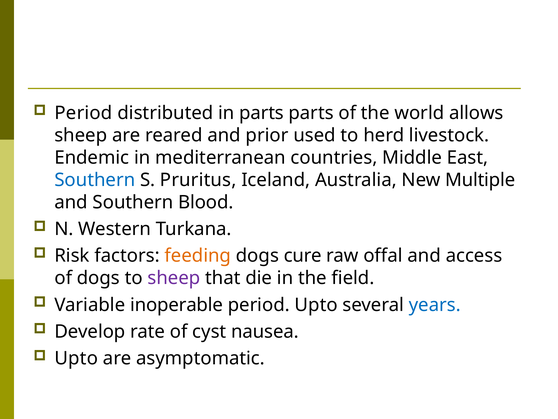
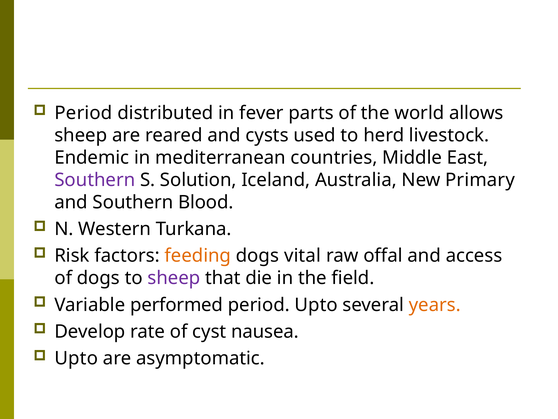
in parts: parts -> fever (261, 113)
prior: prior -> cysts (267, 135)
Southern colour: blue -> purple (95, 180)
Pruritus: Pruritus -> Solution (198, 180)
Multiple: Multiple -> Primary (480, 180)
cure: cure -> vital (303, 256)
inoperable: inoperable -> performed (177, 305)
years colour: blue -> orange (435, 305)
